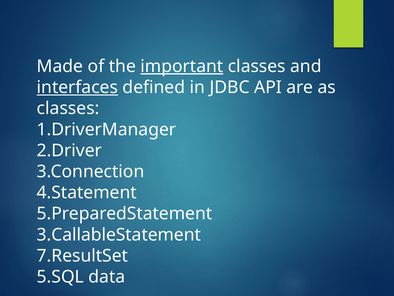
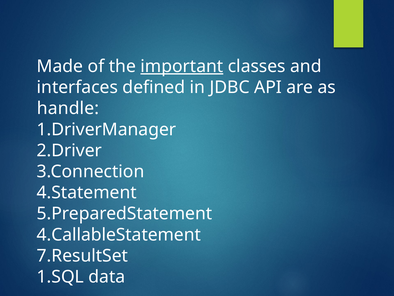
interfaces underline: present -> none (77, 87)
classes: classes -> handle (68, 108)
3.CallableStatement: 3.CallableStatement -> 4.CallableStatement (119, 234)
5.SQL: 5.SQL -> 1.SQL (60, 276)
